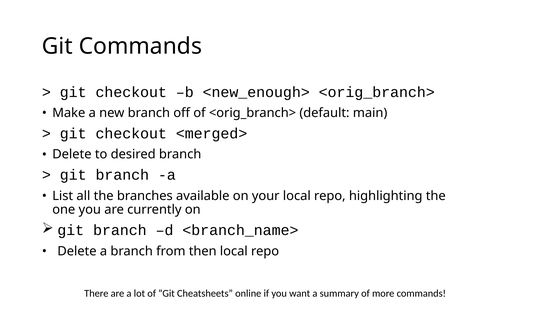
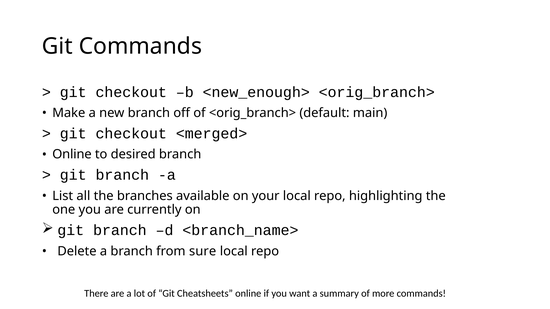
Delete: Delete -> Online (72, 155)
then: then -> sure (203, 251)
